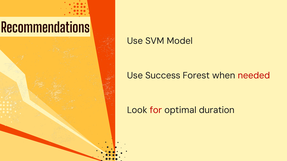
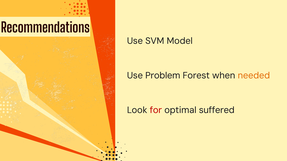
Success: Success -> Problem (163, 76)
needed colour: red -> orange (254, 76)
duration: duration -> suffered (217, 110)
